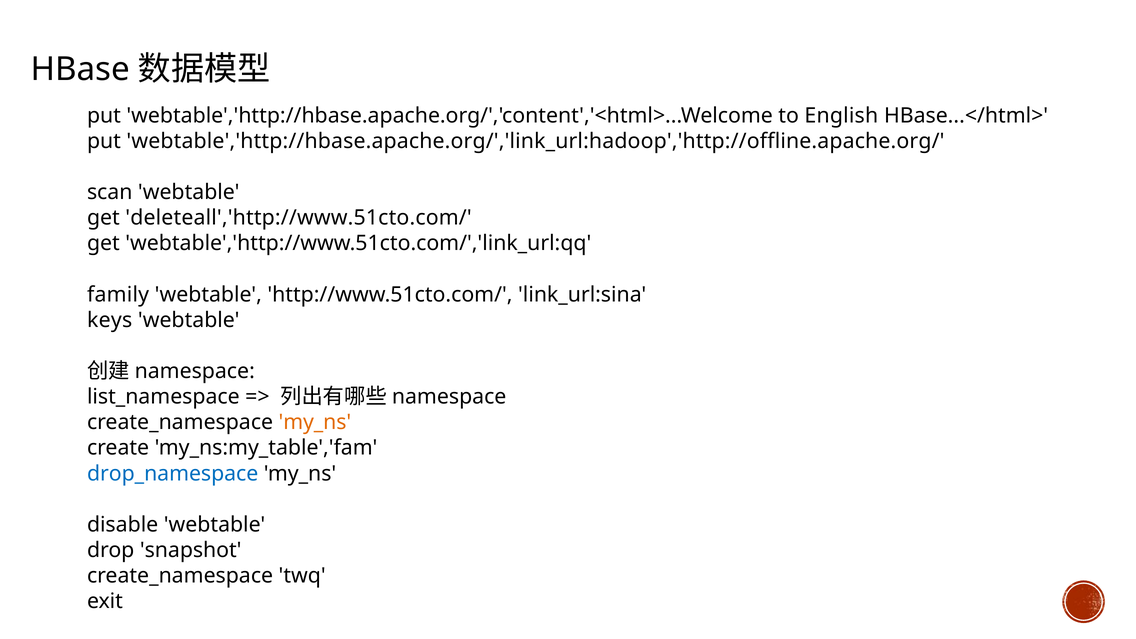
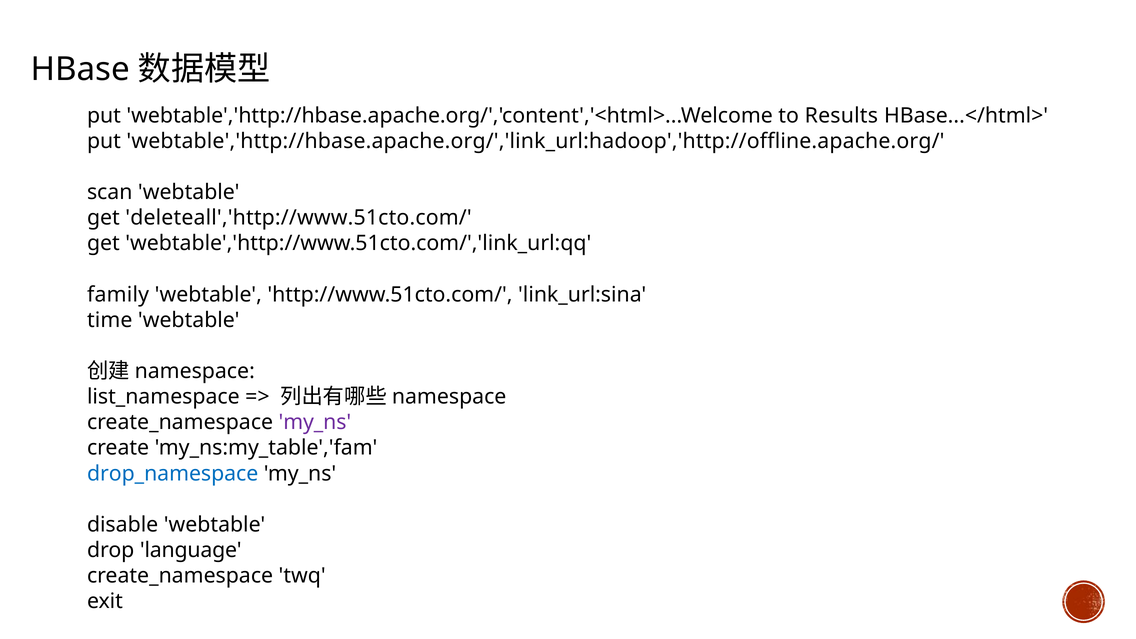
English: English -> Results (841, 116)
keys: keys -> time (110, 320)
my_ns colour: orange -> purple (315, 422)
snapshot: snapshot -> language (191, 550)
